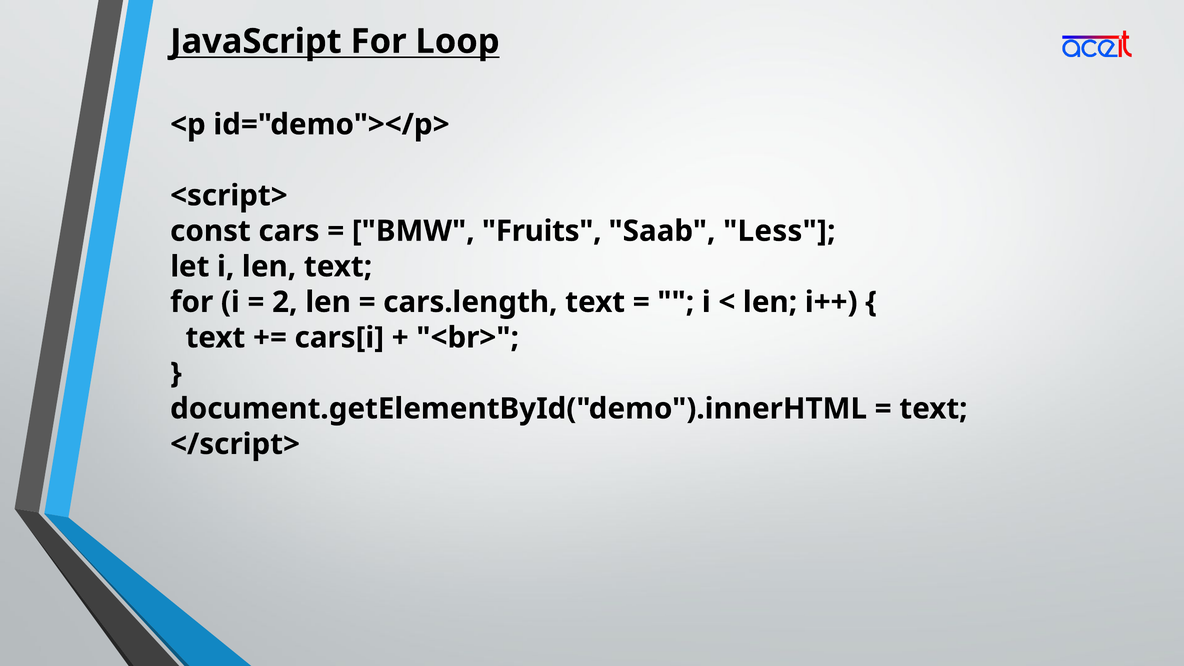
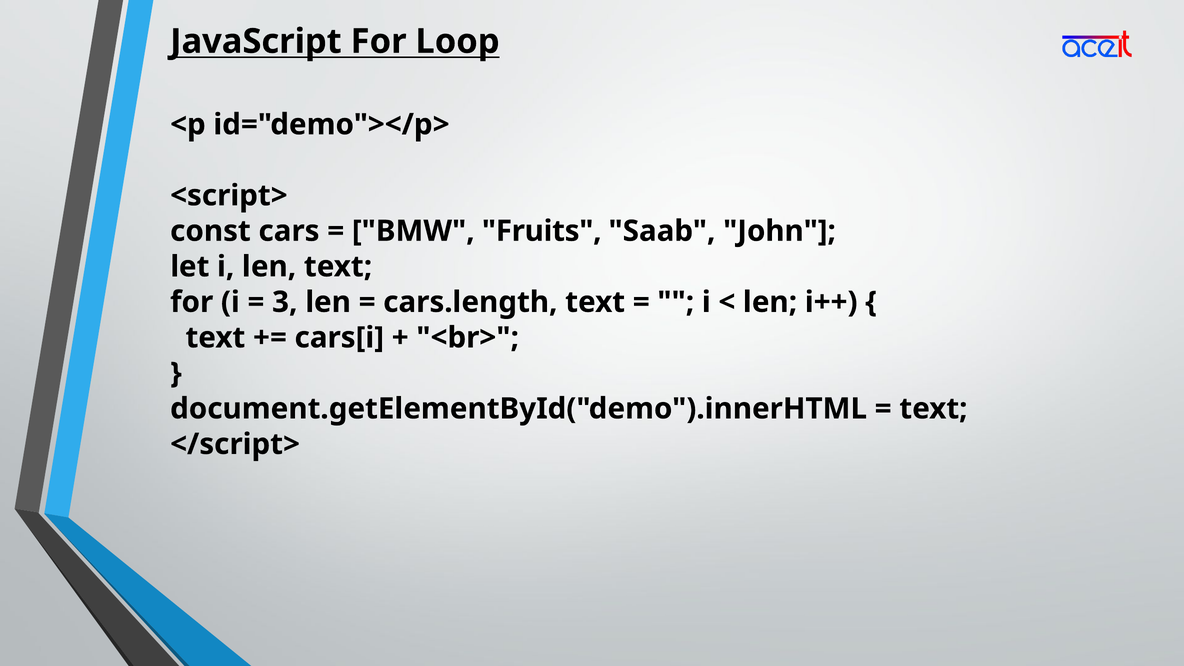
Less: Less -> John (780, 231)
2: 2 -> 3 (285, 302)
